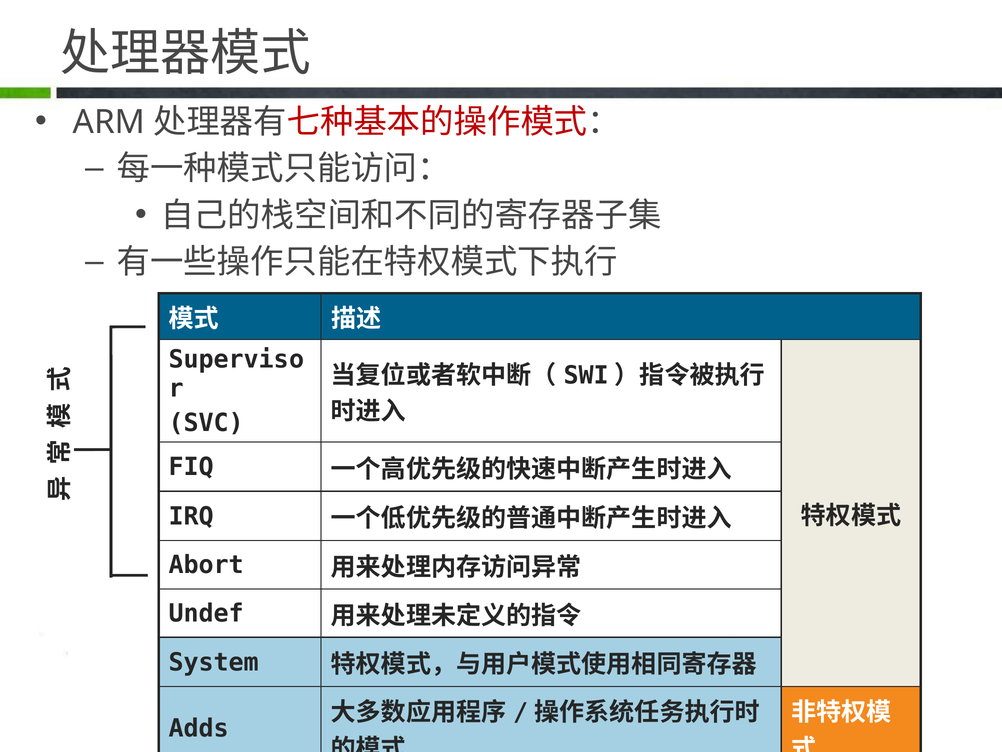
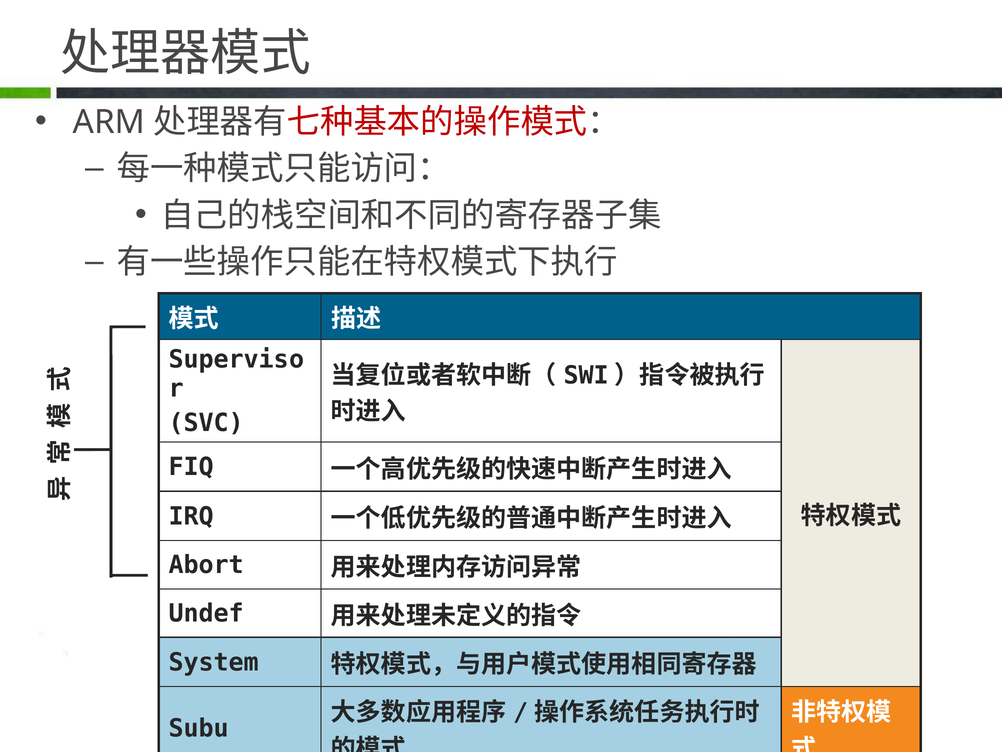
Adds: Adds -> Subu (199, 728)
